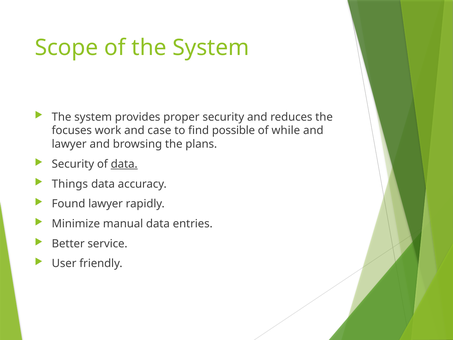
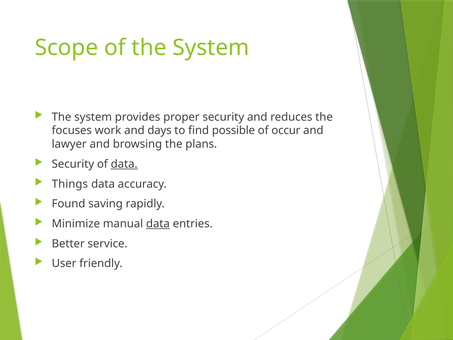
case: case -> days (160, 130)
while: while -> occur (286, 130)
Found lawyer: lawyer -> saving (106, 204)
data underline: none -> present (158, 224)
